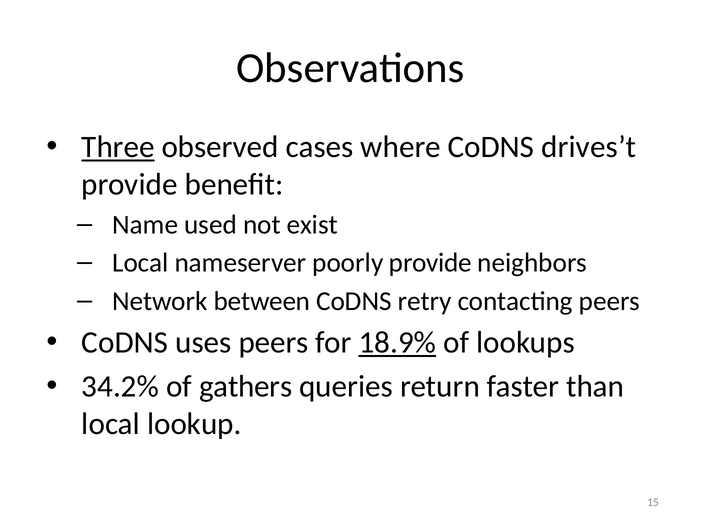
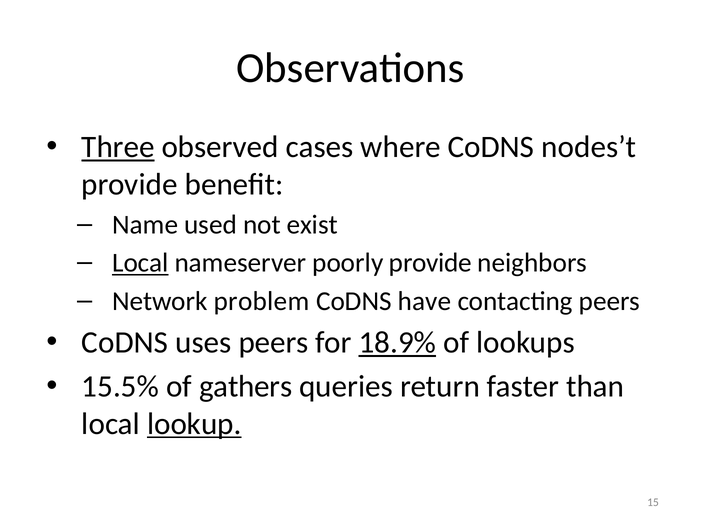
drives’t: drives’t -> nodes’t (589, 147)
Local underline: none -> present (140, 263)
between: between -> problem (262, 301)
retry: retry -> have (425, 301)
34.2%: 34.2% -> 15.5% (120, 386)
lookup underline: none -> present (194, 424)
